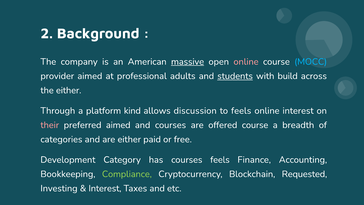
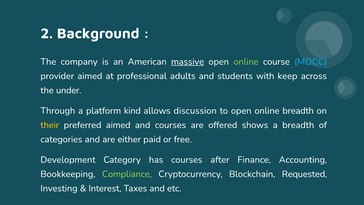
online colour: pink -> light green (246, 62)
students underline: present -> none (235, 76)
build: build -> keep (288, 76)
the either: either -> under (69, 90)
to feels: feels -> open (241, 111)
online interest: interest -> breadth (298, 111)
their colour: pink -> yellow (50, 125)
offered course: course -> shows (255, 125)
courses feels: feels -> after (220, 160)
